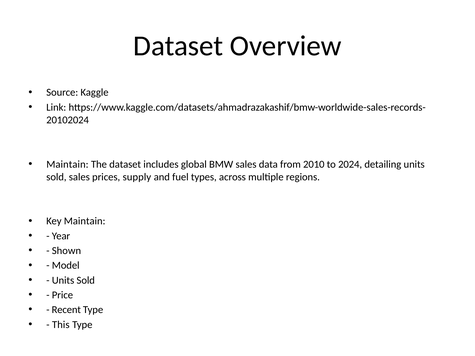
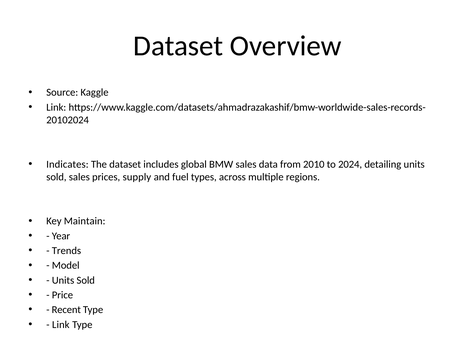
Maintain: Maintain -> Indicates (67, 164)
Shown: Shown -> Trends (66, 251)
This: This -> Link (61, 325)
